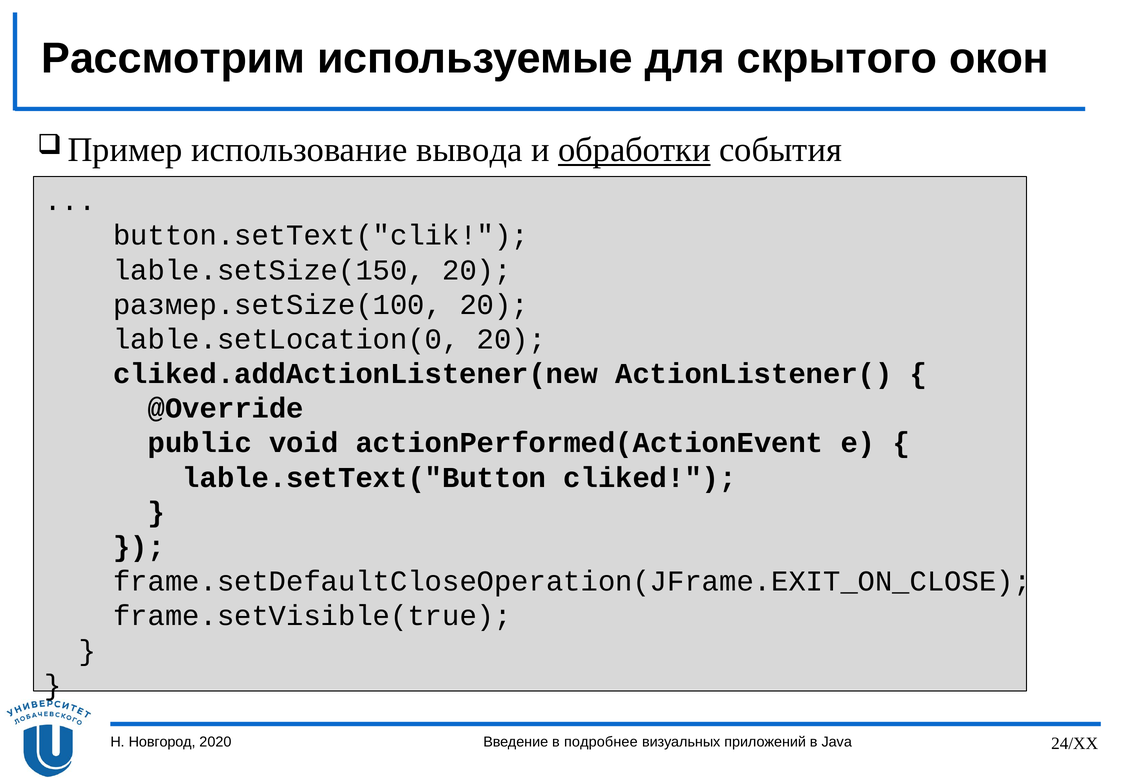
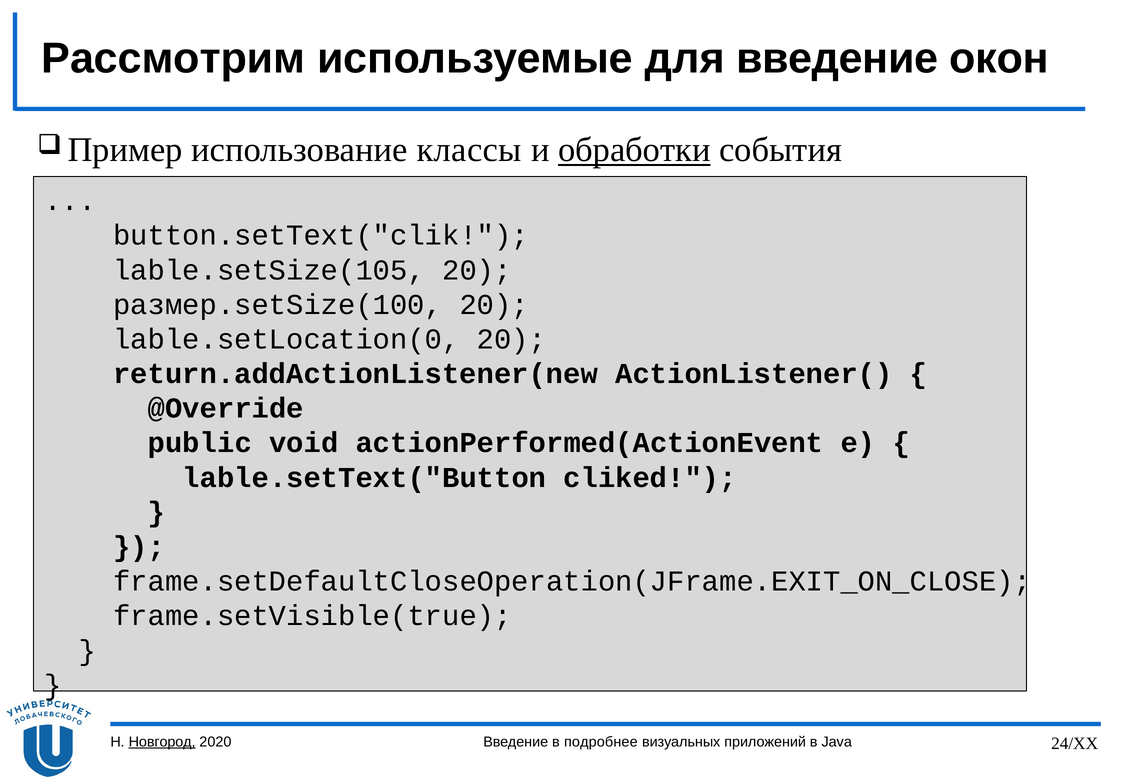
для скрытого: скрытого -> введение (837, 58)
вывода: вывода -> классы (469, 150)
lable.setSize(150: lable.setSize(150 -> lable.setSize(105 (269, 270)
cliked.addActionListener(new: cliked.addActionListener(new -> return.addActionListener(new (356, 374)
Новгород underline: none -> present (162, 741)
